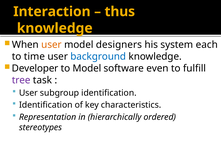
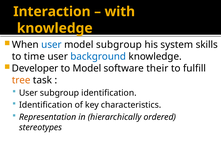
thus: thus -> with (120, 12)
user colour: orange -> blue (51, 45)
model designers: designers -> subgroup (119, 45)
each: each -> skills (207, 45)
even: even -> their (157, 68)
tree colour: purple -> orange (21, 80)
